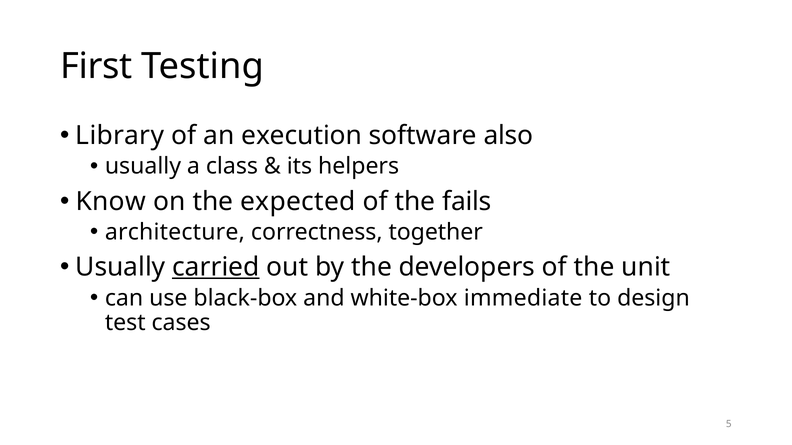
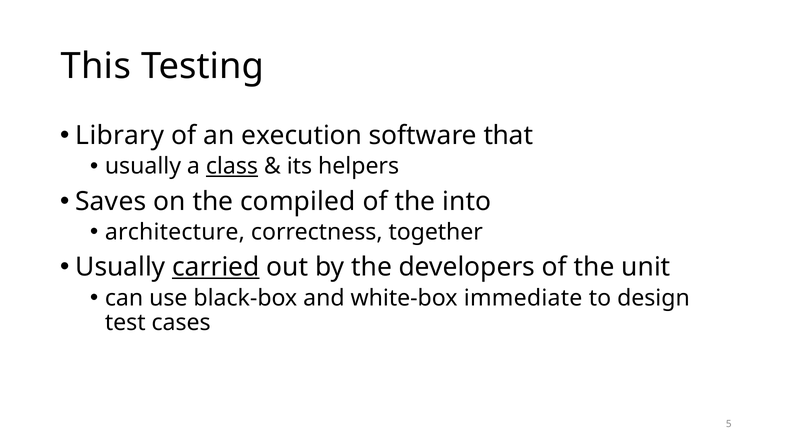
First: First -> This (96, 67)
also: also -> that (508, 136)
class underline: none -> present (232, 167)
Know: Know -> Saves (111, 202)
expected: expected -> compiled (298, 202)
fails: fails -> into (467, 202)
